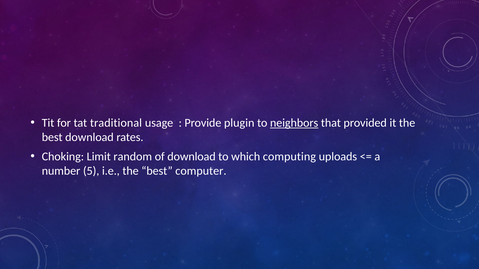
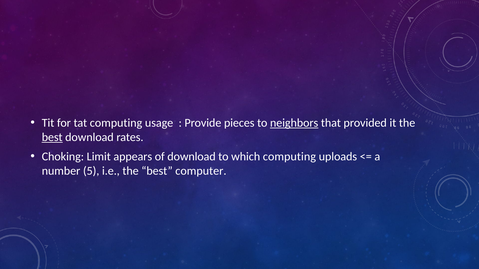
tat traditional: traditional -> computing (116, 123)
plugin: plugin -> pieces (239, 123)
best underline: none -> present (52, 137)
random: random -> appears (133, 157)
